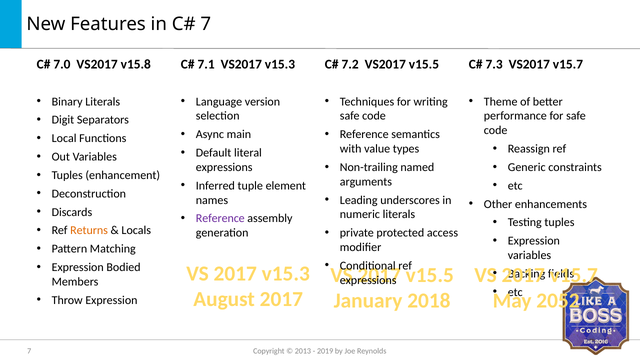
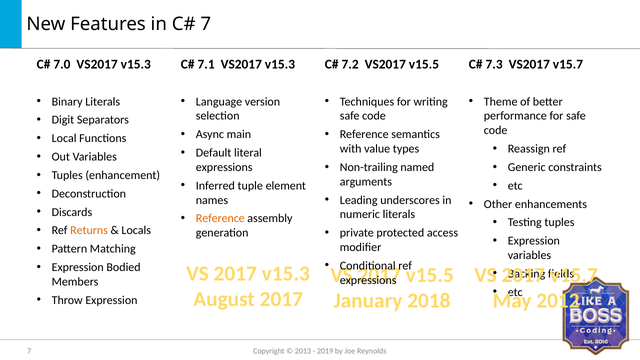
7.0 VS2017 v15.8: v15.8 -> v15.3 (136, 64)
Reference colour: purple -> orange (220, 218)
2052: 2052 -> 2012 (558, 301)
